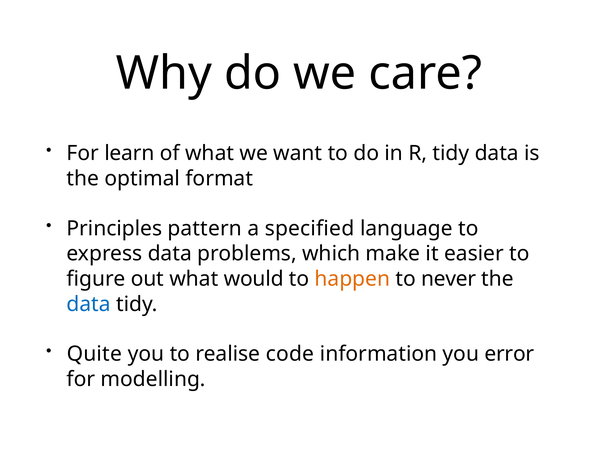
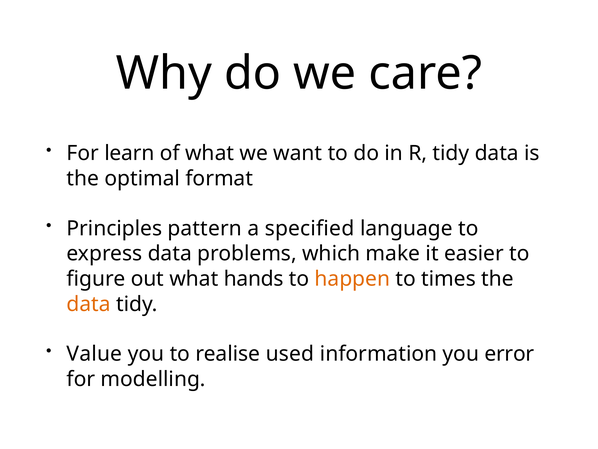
would: would -> hands (254, 279)
never: never -> times (449, 279)
data colour: blue -> orange (89, 304)
Quite: Quite -> Value (94, 354)
code: code -> used (290, 354)
